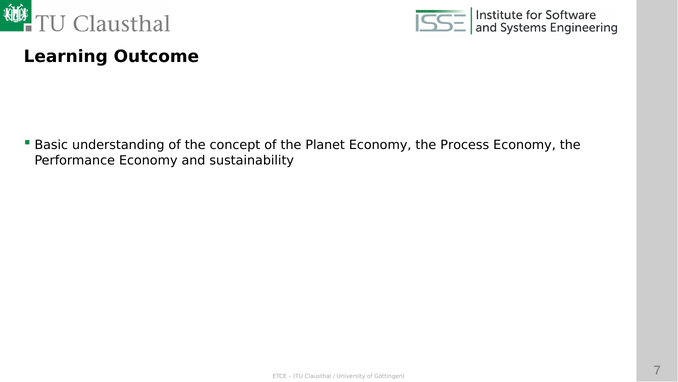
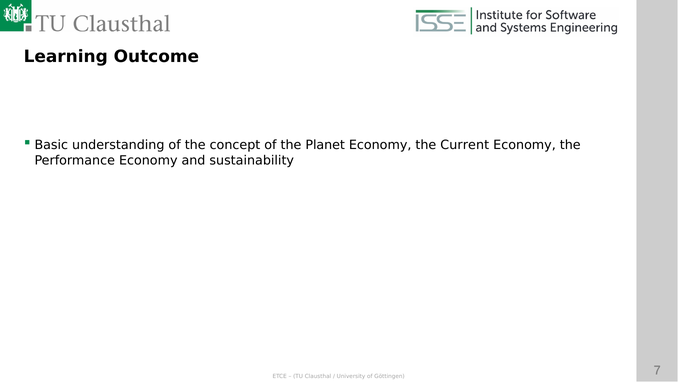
Process: Process -> Current (465, 145)
